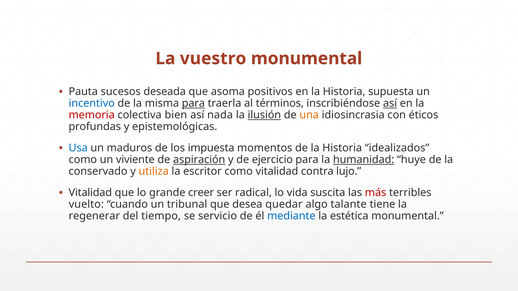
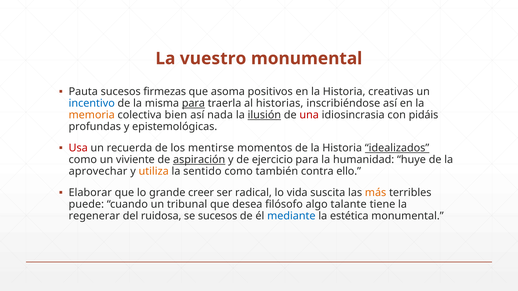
deseada: deseada -> firmezas (165, 92)
supuesta: supuesta -> creativas (391, 92)
términos: términos -> historias (280, 104)
así underline: present -> none (390, 104)
memoria colour: red -> orange (92, 115)
una colour: orange -> red (309, 115)
éticos: éticos -> pidáis (424, 115)
Usa colour: blue -> red (78, 148)
maduros: maduros -> recuerda (129, 148)
impuesta: impuesta -> mentirse (211, 148)
idealizados underline: none -> present (397, 148)
humanidad underline: present -> none (364, 160)
conservado: conservado -> aprovechar (98, 172)
escritor: escritor -> sentido (202, 172)
como vitalidad: vitalidad -> también (277, 172)
lujo: lujo -> ello (349, 172)
Vitalidad: Vitalidad -> Elaborar (90, 193)
más colour: red -> orange (376, 193)
vuelto: vuelto -> puede (86, 205)
quedar: quedar -> filósofo (284, 205)
tiempo: tiempo -> ruidosa (161, 216)
se servicio: servicio -> sucesos (218, 216)
